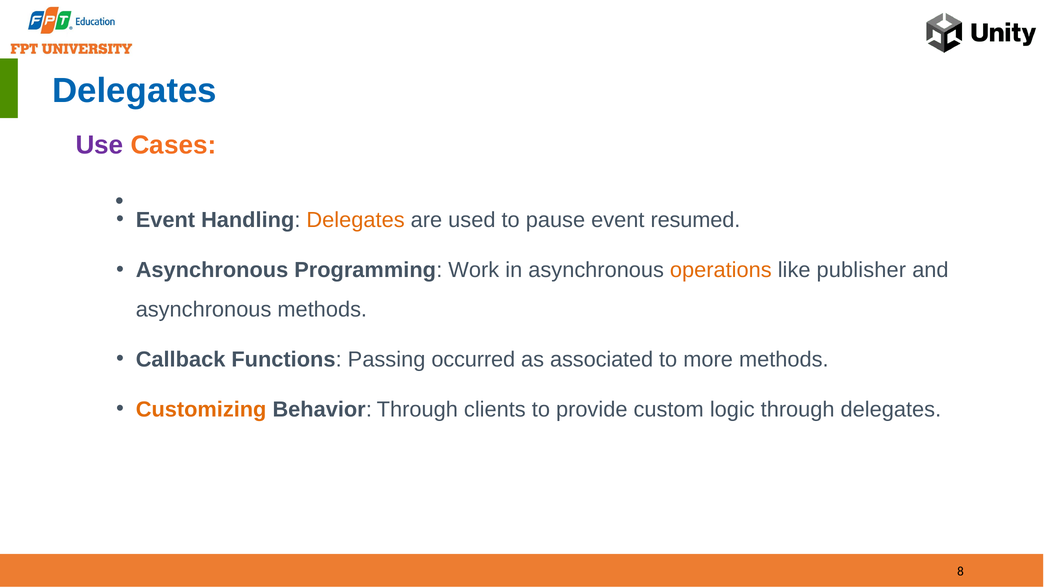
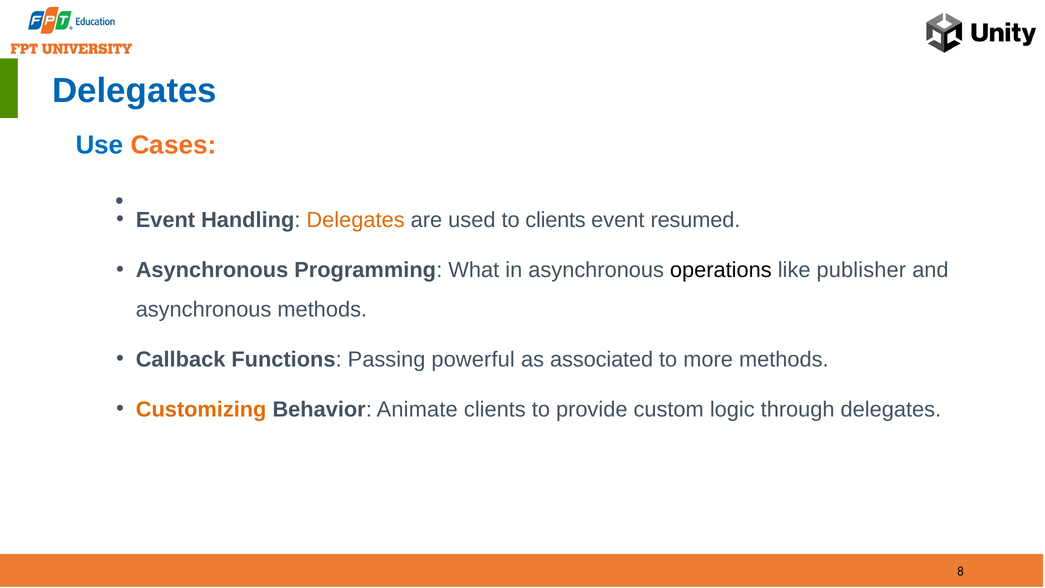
Use colour: purple -> blue (99, 145)
to pause: pause -> clients (556, 220)
Work: Work -> What (474, 270)
operations colour: orange -> black (721, 270)
occurred: occurred -> powerful (473, 359)
Behavior Through: Through -> Animate (417, 409)
